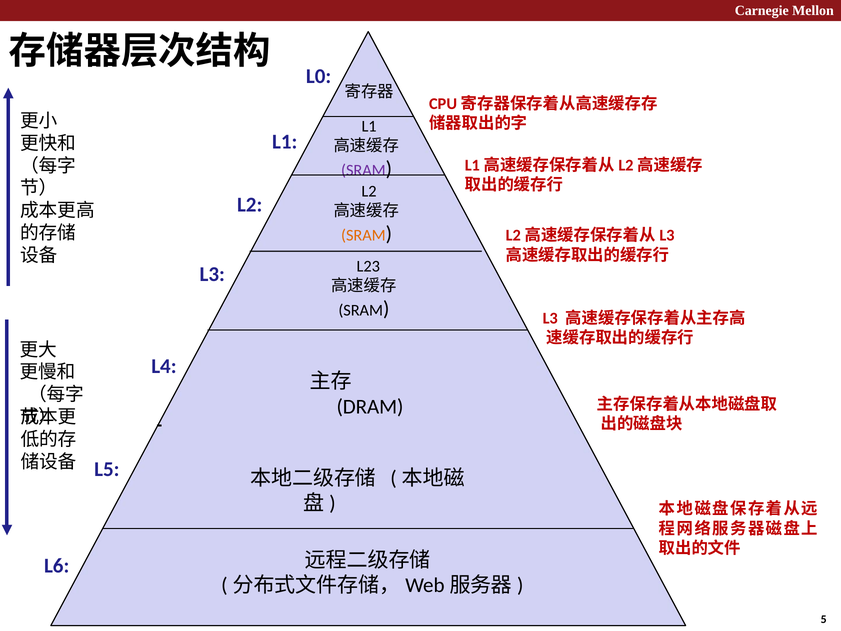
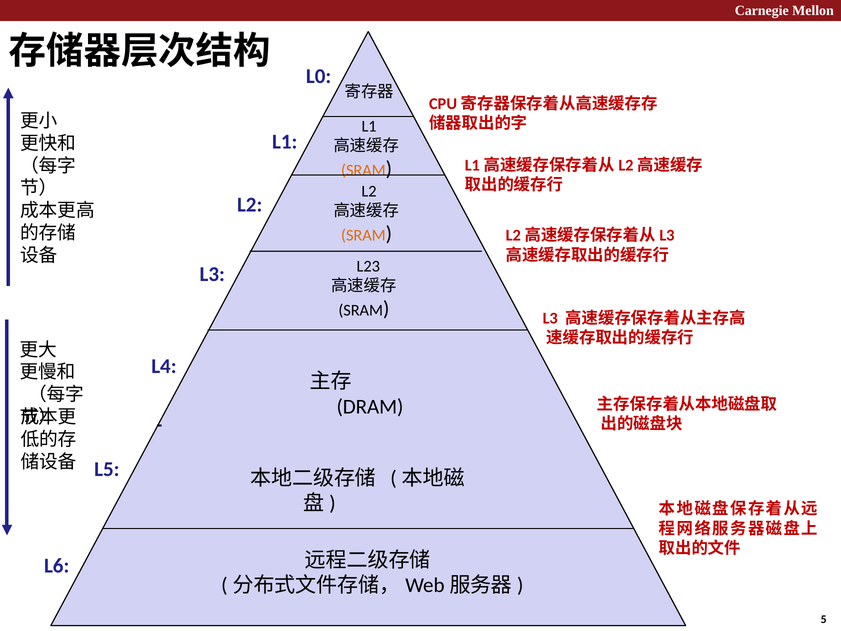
SRAM colour: purple -> orange (363, 170)
